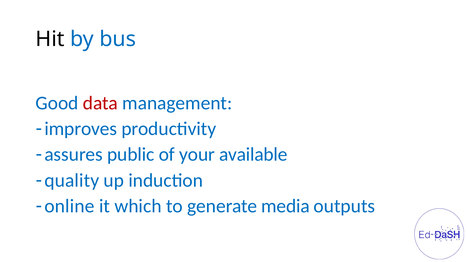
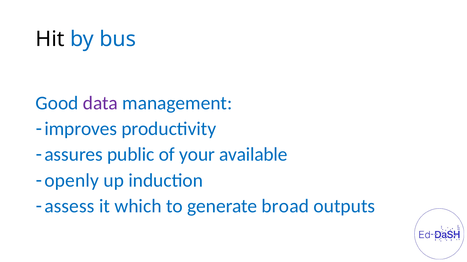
data colour: red -> purple (100, 103)
quality: quality -> openly (72, 181)
online: online -> assess (69, 207)
media: media -> broad (285, 207)
